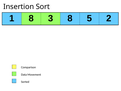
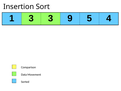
1 8: 8 -> 3 (31, 18)
3 8: 8 -> 9 (70, 18)
2: 2 -> 4 (109, 18)
